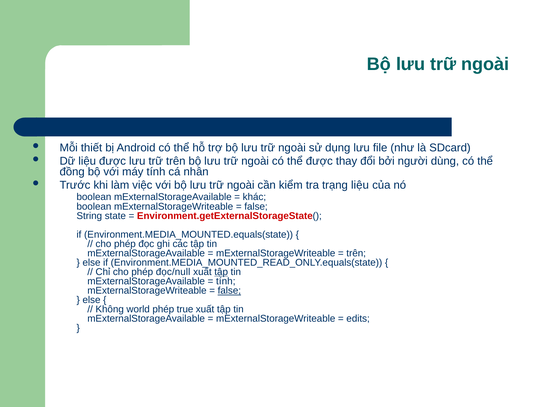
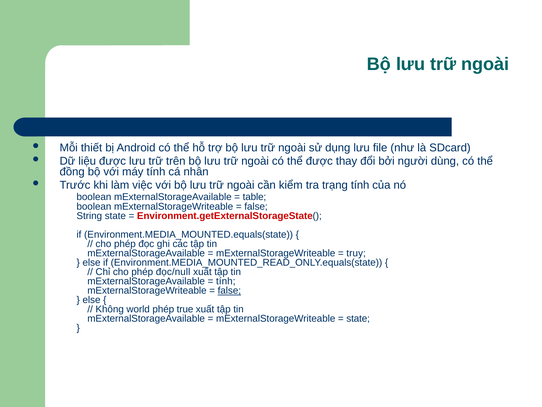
trạng liệu: liệu -> tính (360, 185)
khác: khác -> table (254, 197)
trên: trên -> truy (356, 253)
tập underline: present -> none (221, 272)
edits: edits -> state (358, 318)
